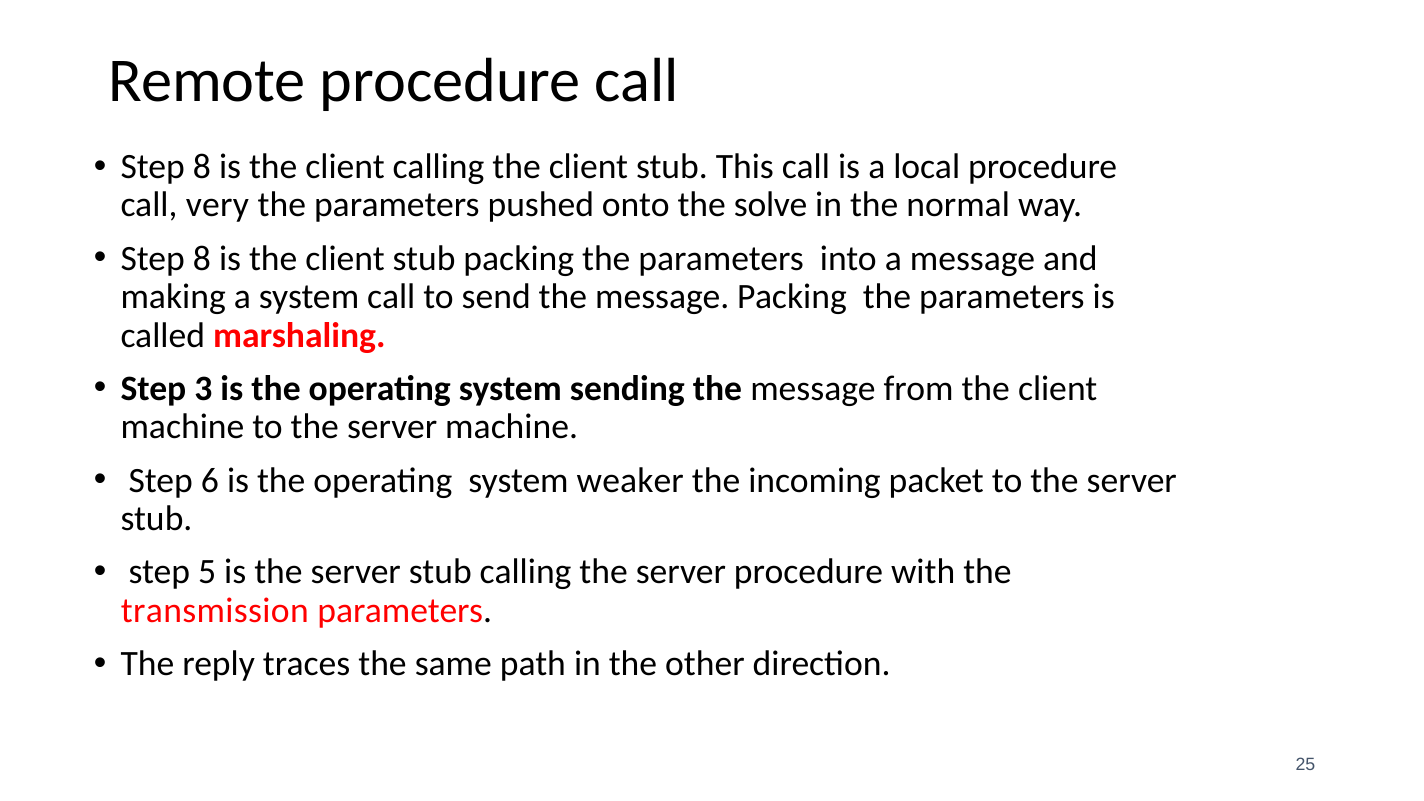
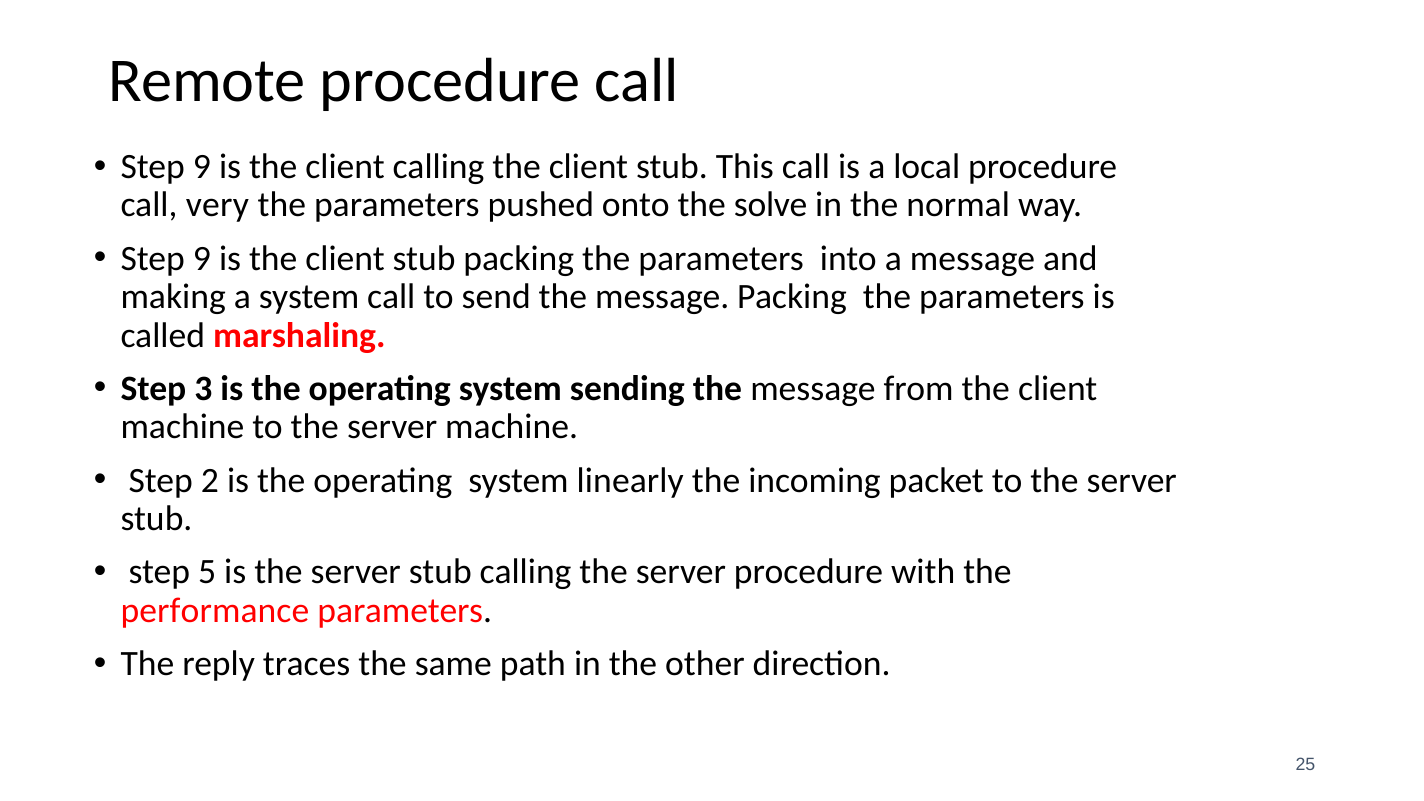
8: 8 -> 9 (202, 167)
8: 8 -> 9 (202, 258)
6: 6 -> 2 (210, 480)
weaker: weaker -> linearly (630, 480)
transmission: transmission -> performance (215, 610)
